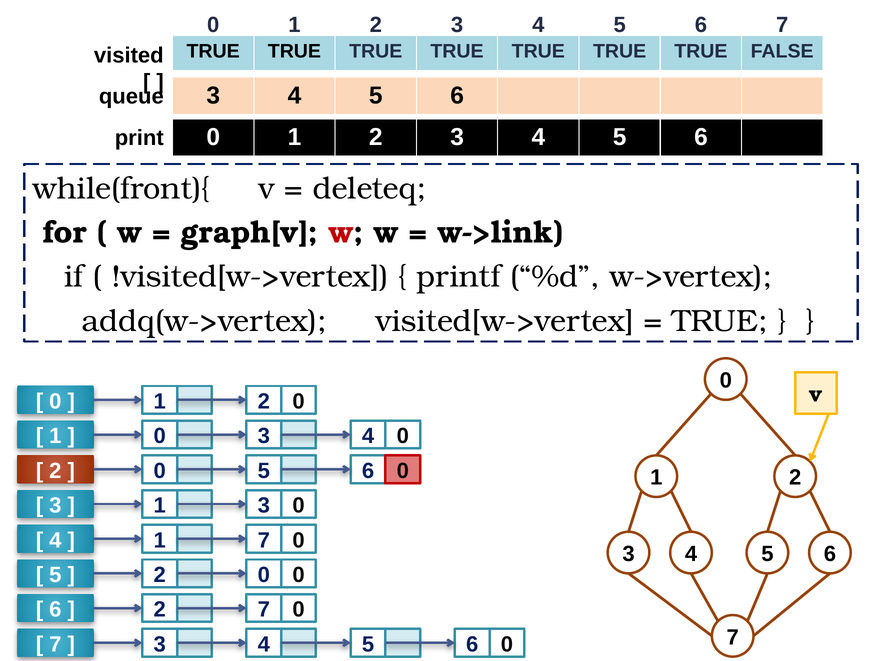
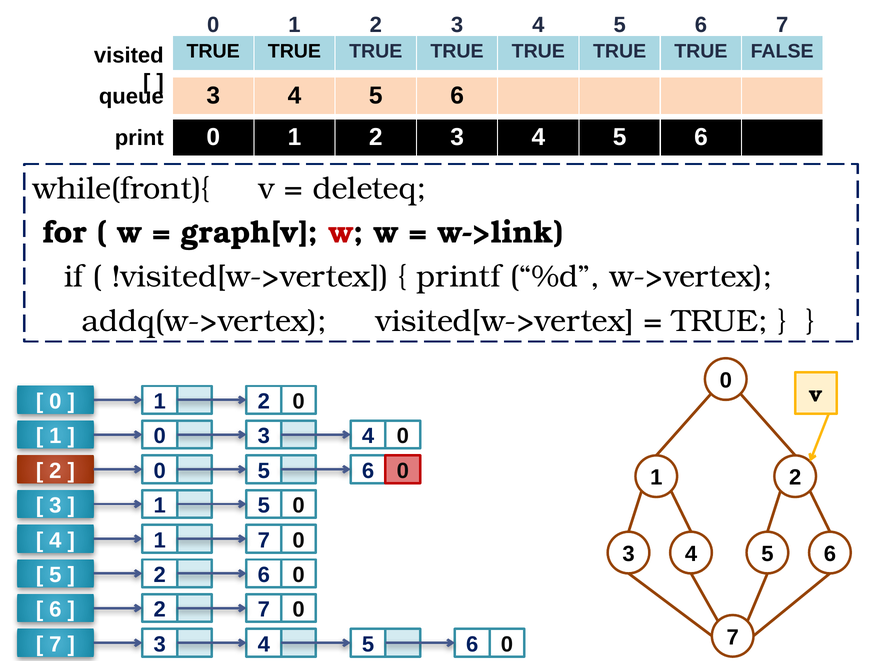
1 3: 3 -> 5 (264, 506)
0: 0 -> 6 (264, 575)
